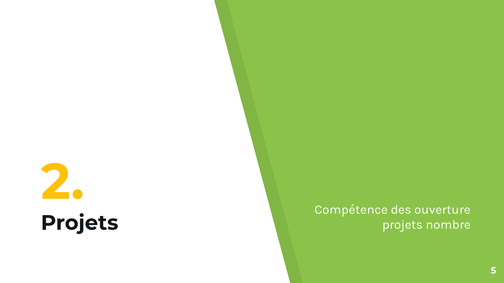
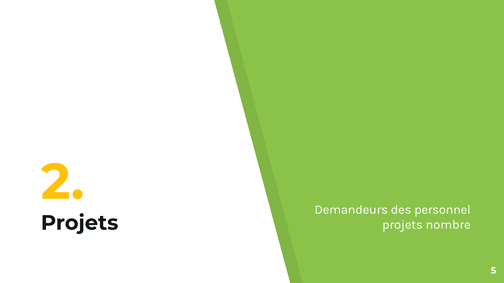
Compétence: Compétence -> Demandeurs (351, 210)
ouverture: ouverture -> personnel (442, 210)
